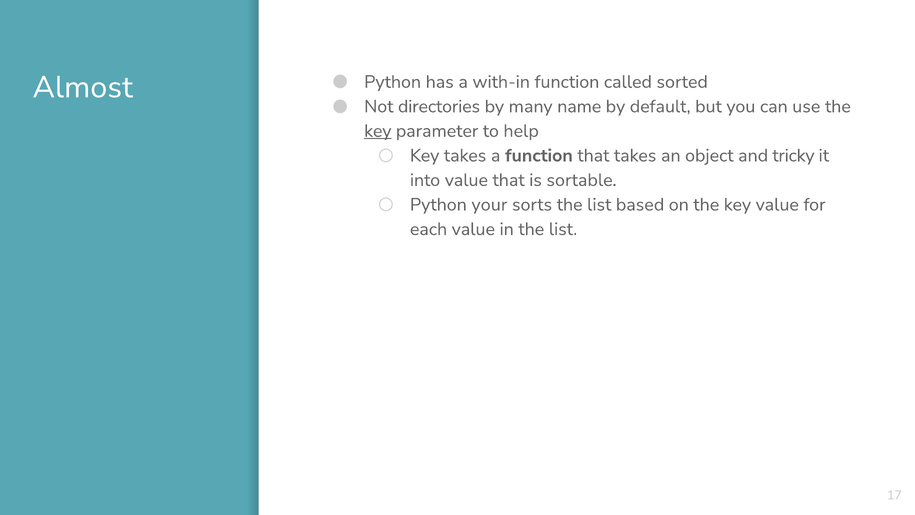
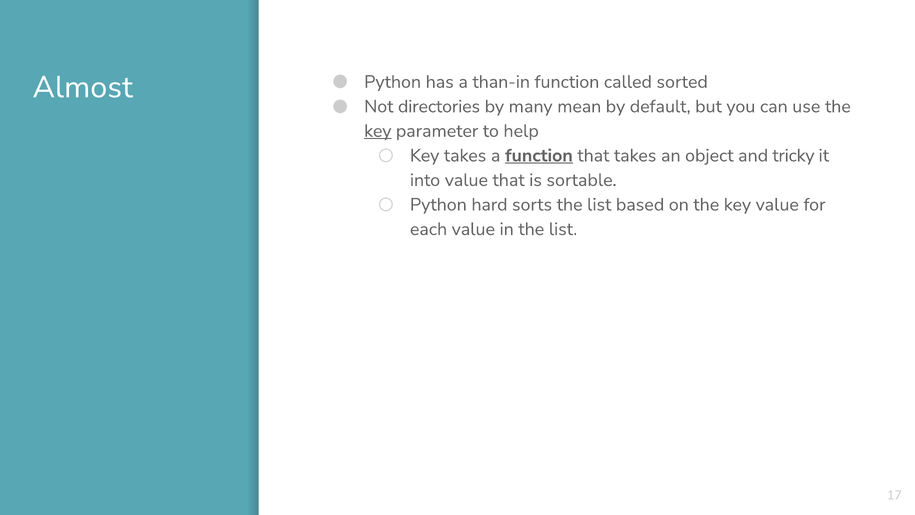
with-in: with-in -> than-in (501, 82)
name: name -> mean (579, 106)
function underline: none -> present (539, 155)
your: your -> hard (489, 205)
